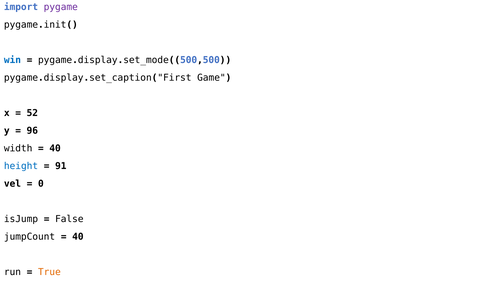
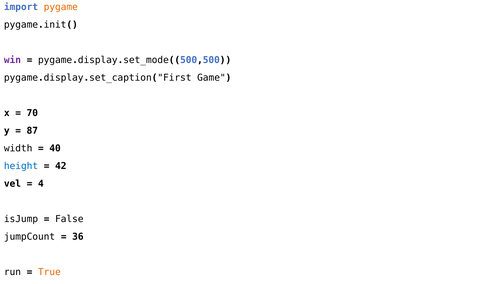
pygame colour: purple -> orange (61, 7)
win colour: blue -> purple (12, 60)
52: 52 -> 70 (32, 113)
96: 96 -> 87 (32, 130)
91: 91 -> 42 (61, 166)
0: 0 -> 4 (41, 183)
40: 40 -> 36 (78, 236)
